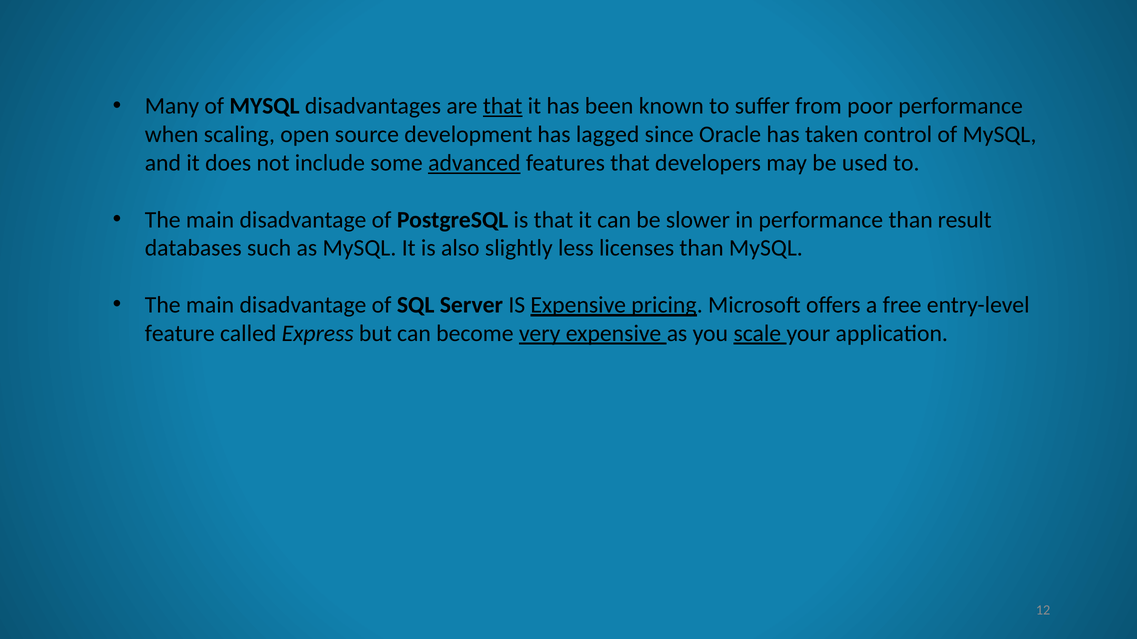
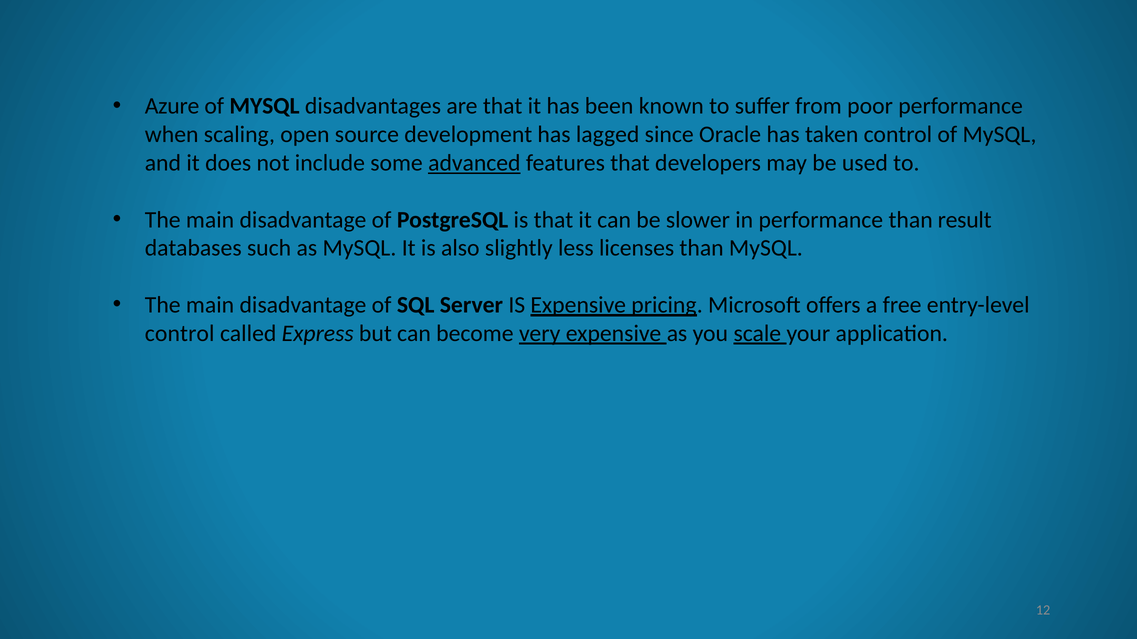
Many: Many -> Azure (172, 106)
that underline: present -> none (503, 106)
feature: feature -> control (180, 334)
